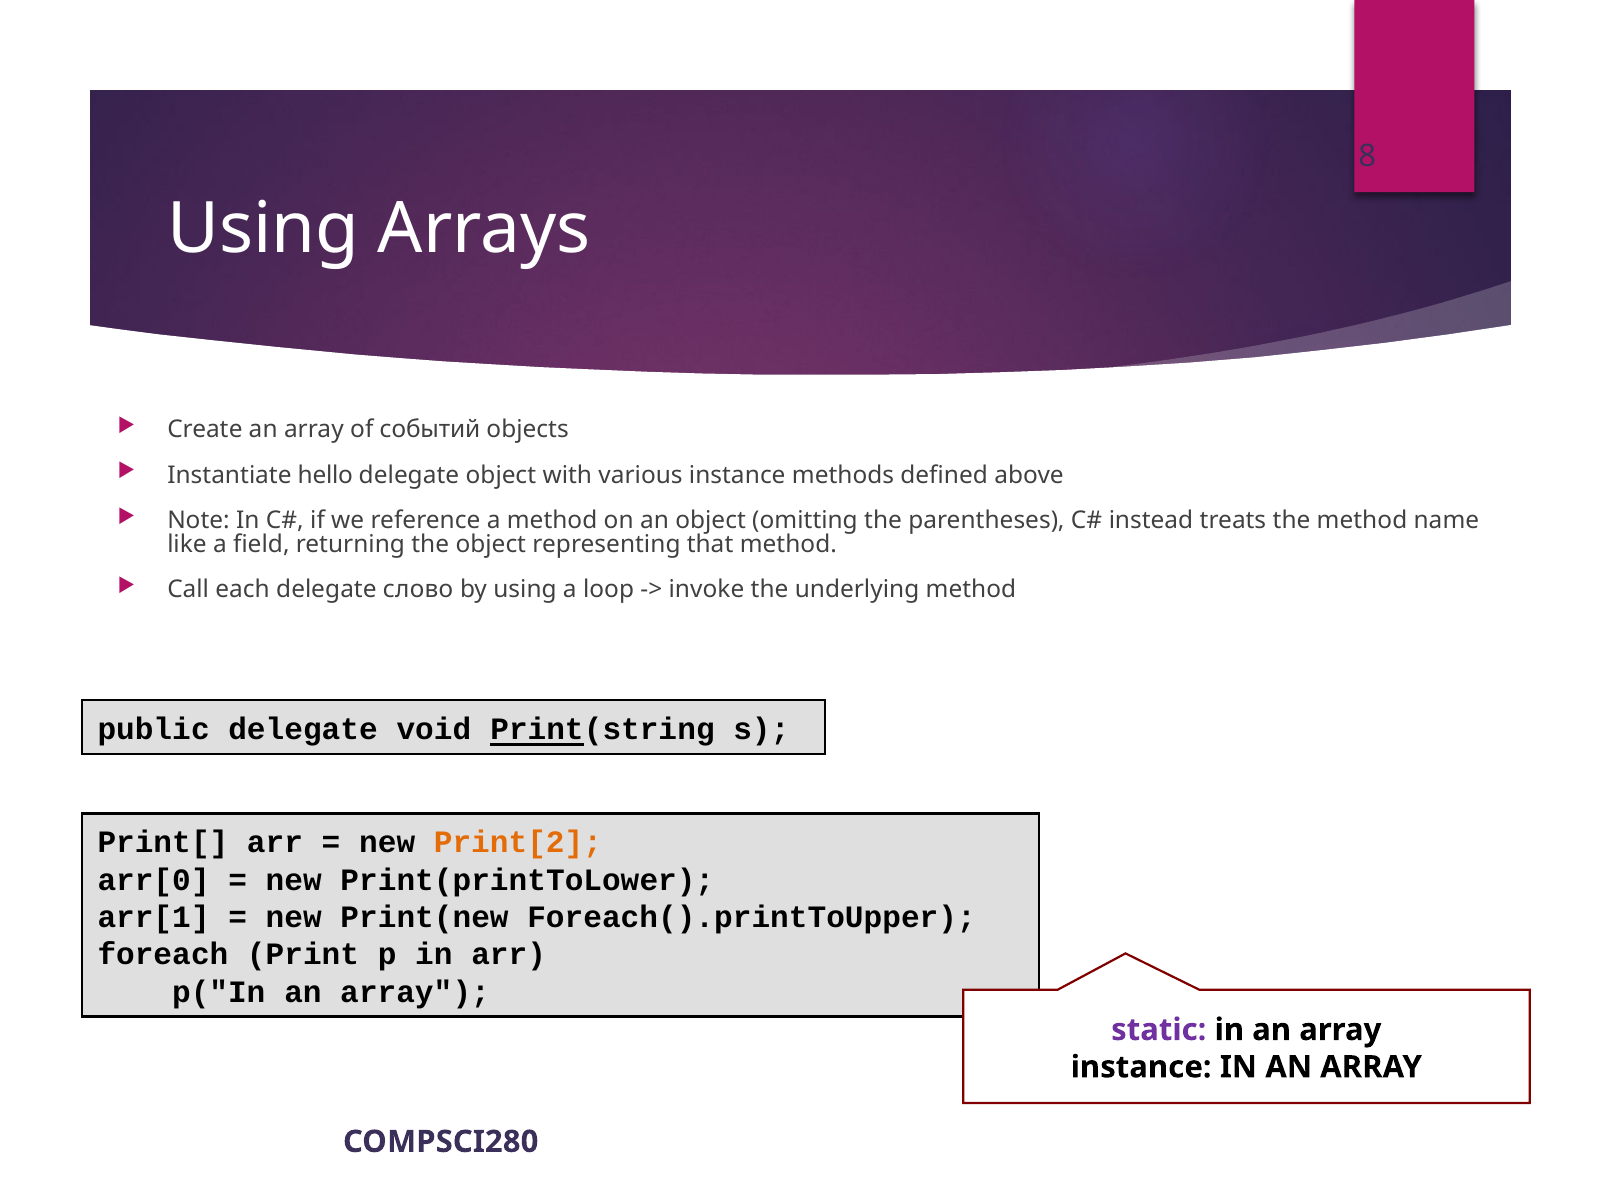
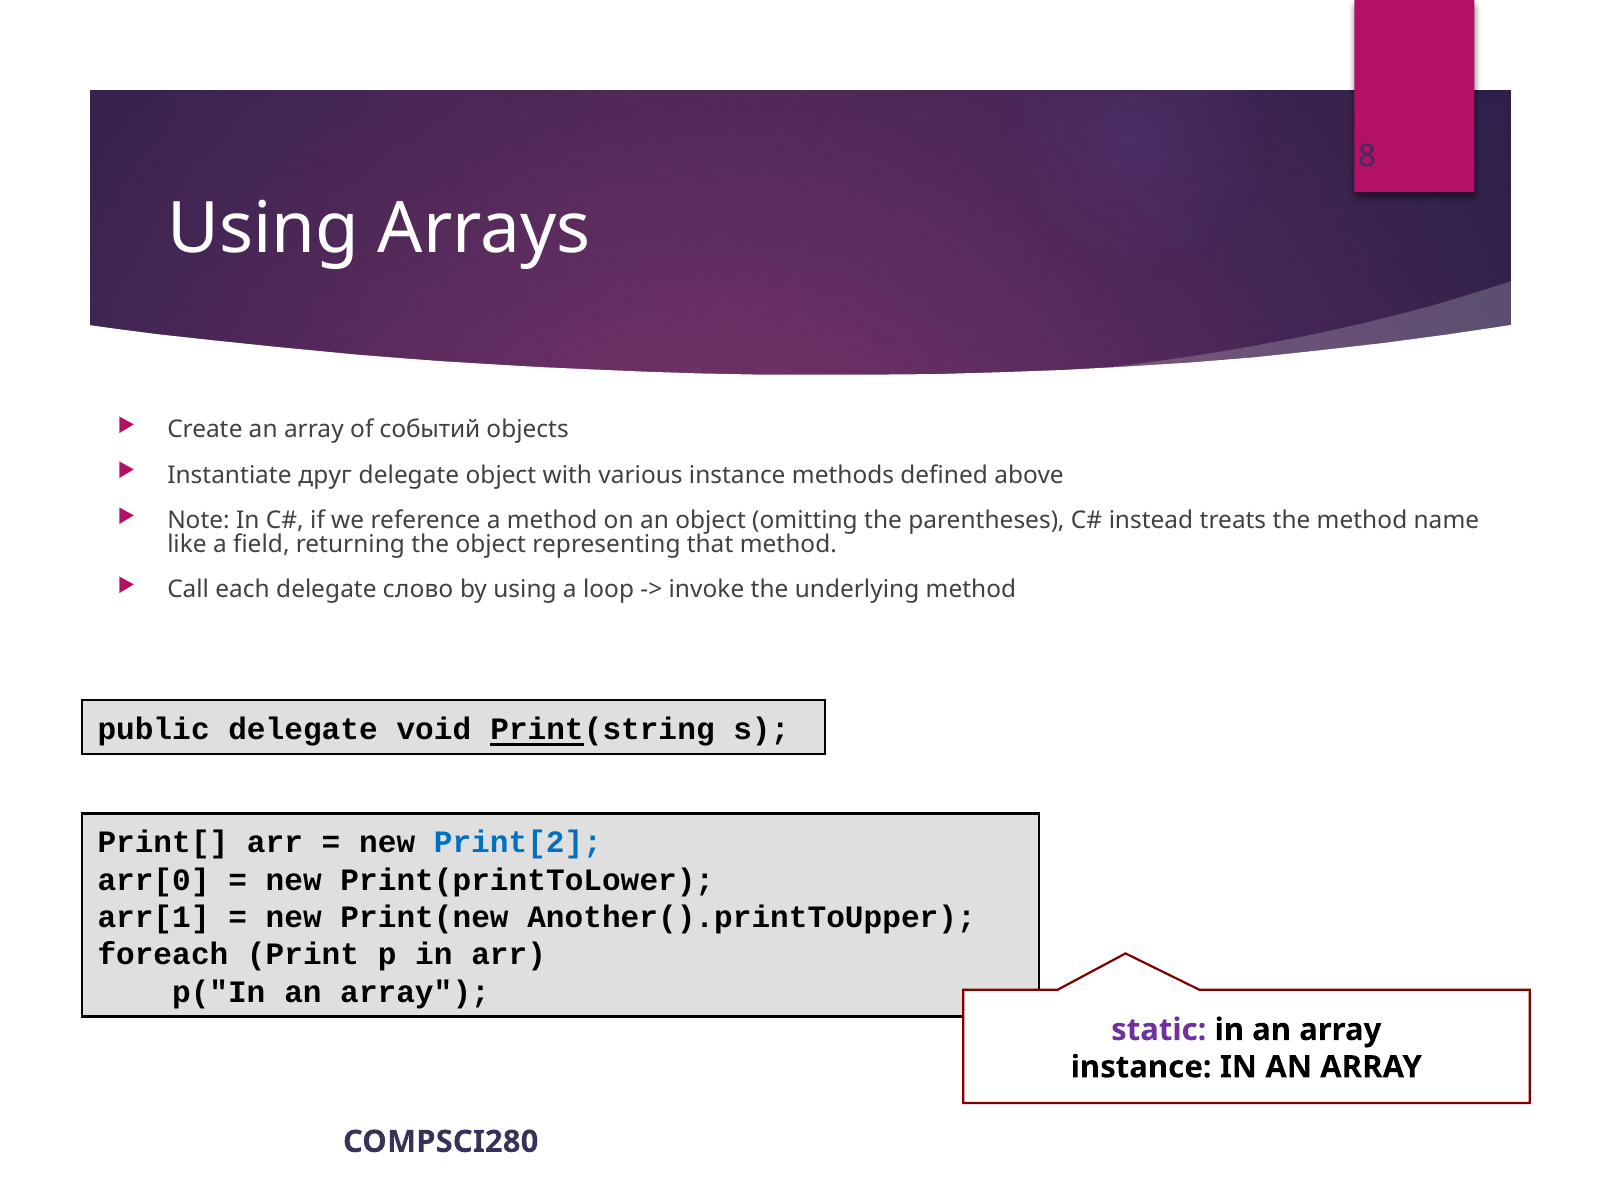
hello: hello -> друг (325, 475)
Print[2 colour: orange -> blue (518, 843)
Foreach().printToUpper: Foreach().printToUpper -> Another().printToUpper (751, 917)
